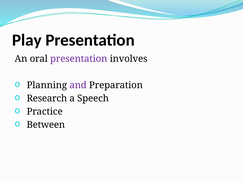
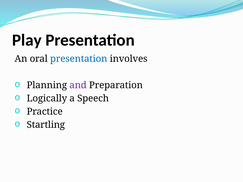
presentation colour: purple -> blue (79, 59)
Research: Research -> Logically (47, 99)
Between: Between -> Startling (46, 125)
